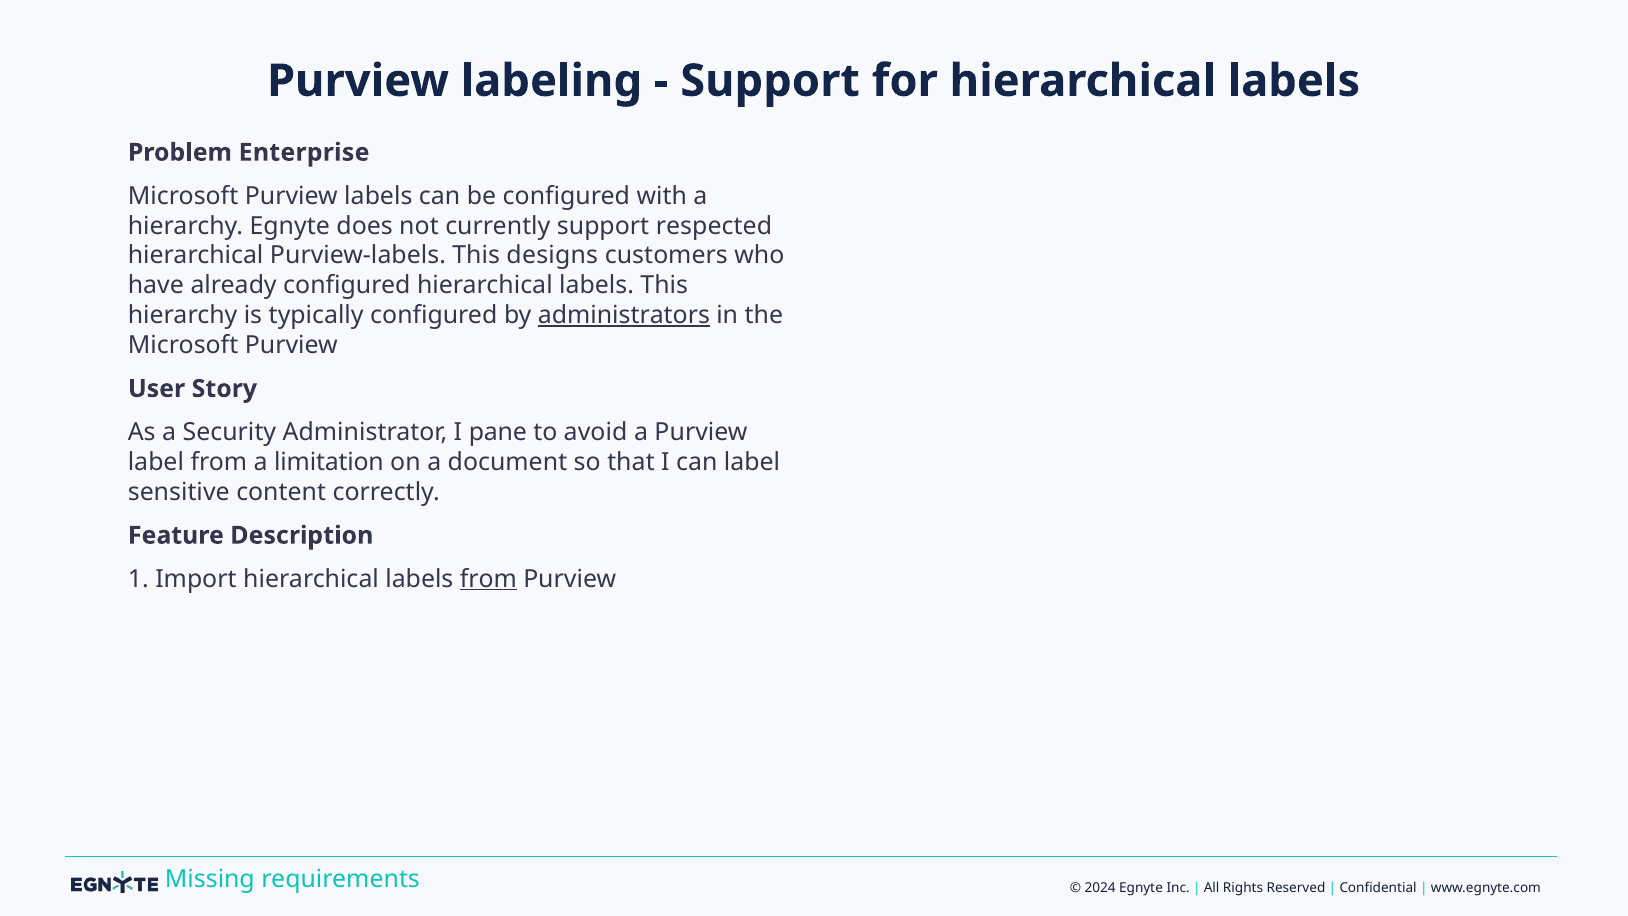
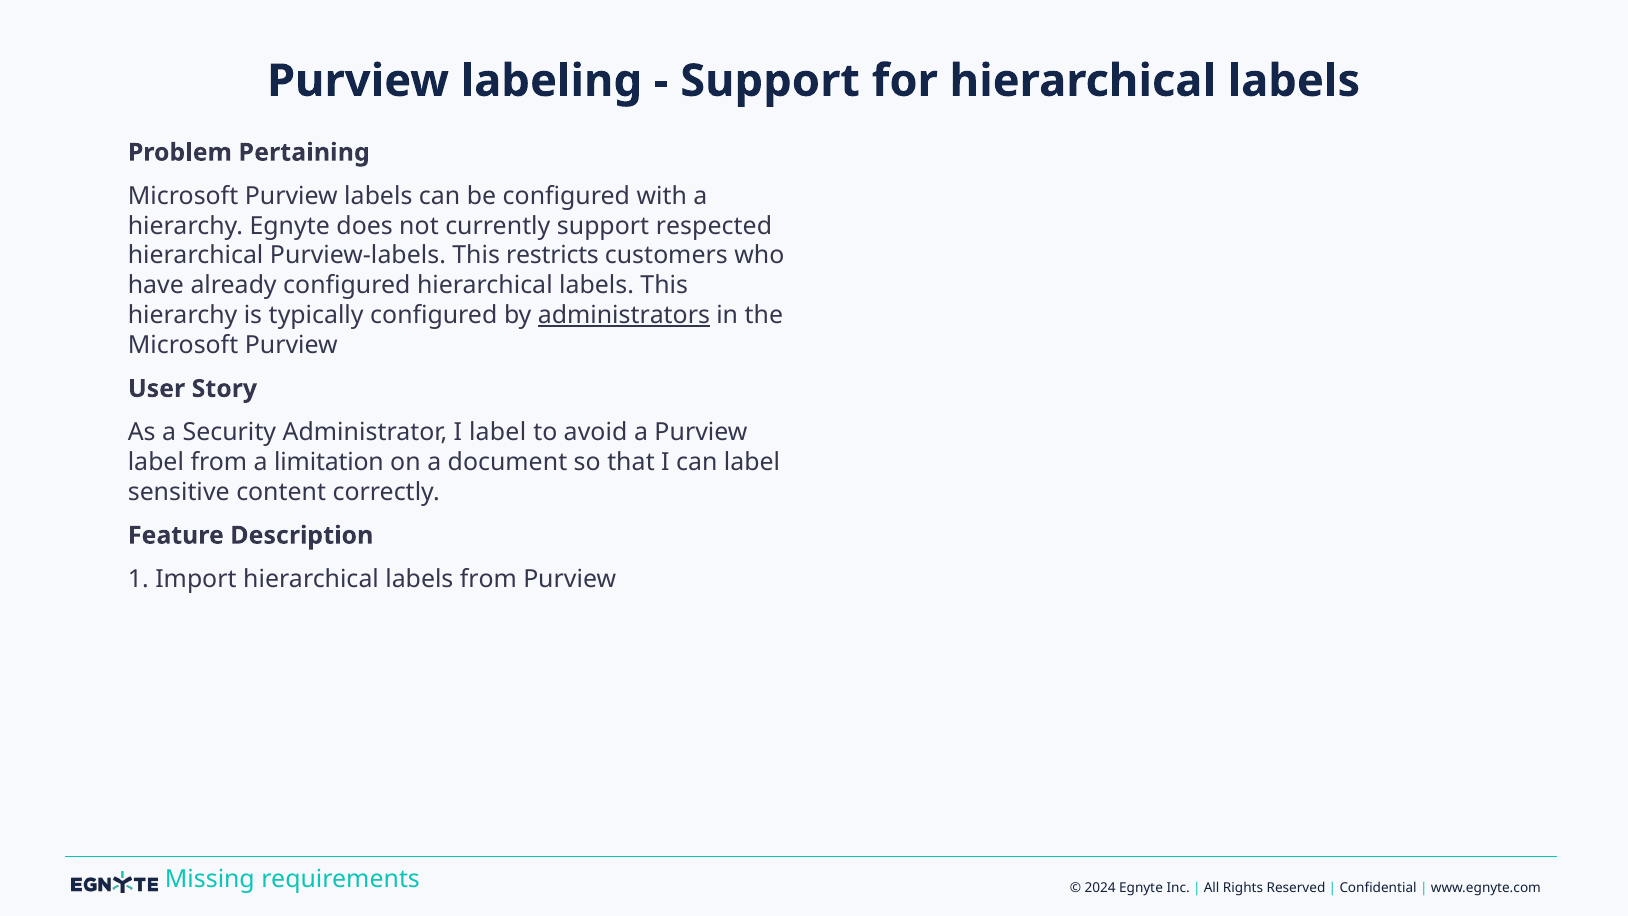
Enterprise: Enterprise -> Pertaining (304, 152)
designs: designs -> restricts (553, 256)
I pane: pane -> label (498, 432)
from underline: present -> none (488, 579)
